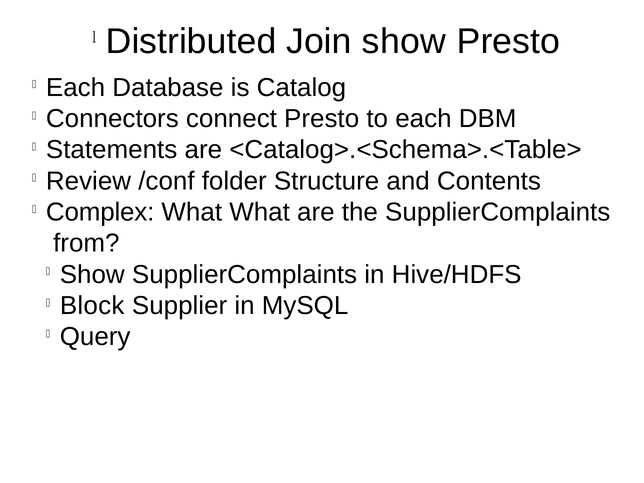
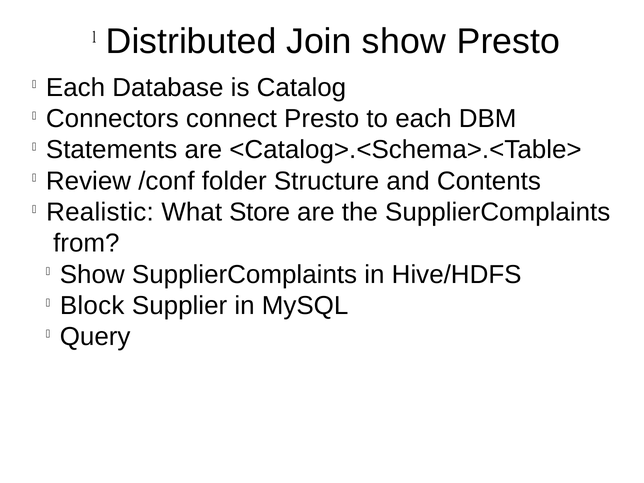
Complex: Complex -> Realistic (100, 212)
What What: What -> Store (260, 212)
